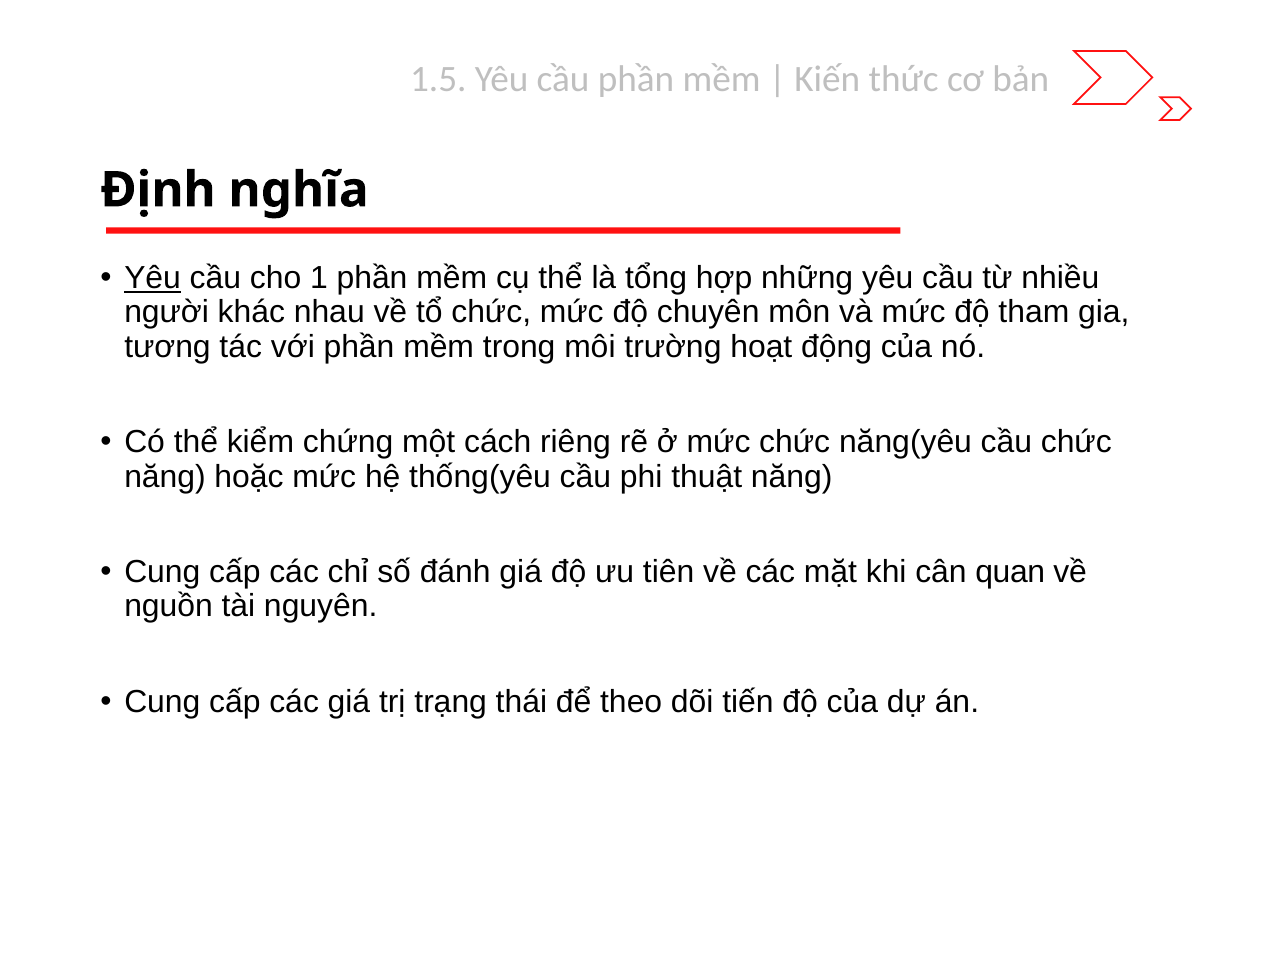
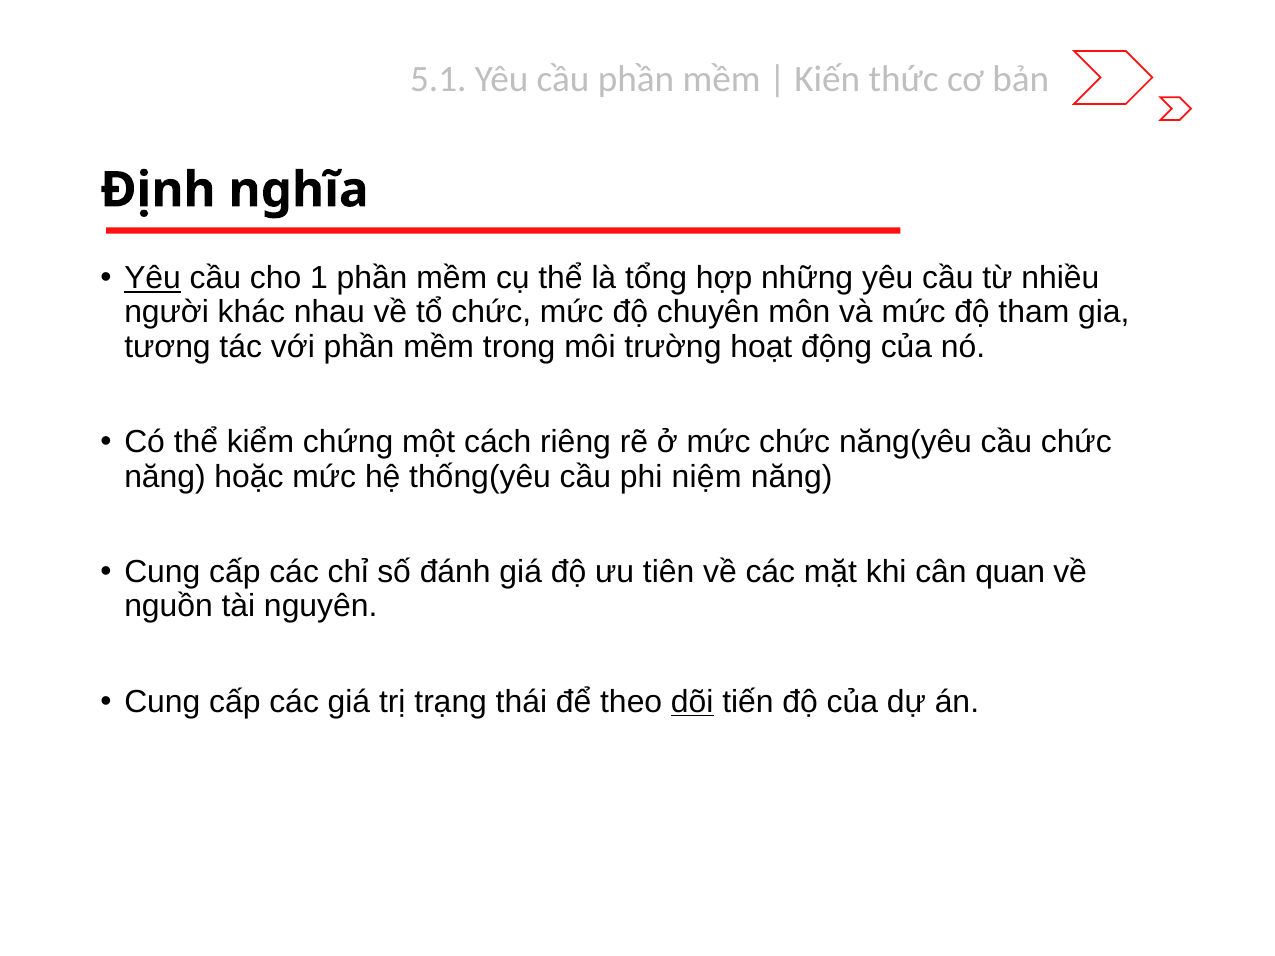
1.5: 1.5 -> 5.1 (438, 79)
thuật: thuật -> niệm (707, 477)
dõi underline: none -> present (692, 702)
